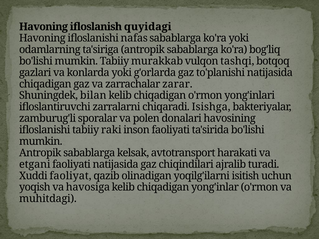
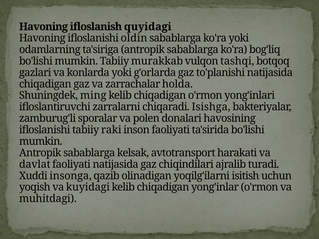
nafas: nafas -> oldin (134, 38)
zarar: zarar -> holda (177, 84)
bilan: bilan -> ming (93, 96)
etgani: etgani -> davlat (35, 164)
faoliyat: faoliyat -> insonga (71, 176)
havosiga: havosiga -> kuyidagi (88, 187)
